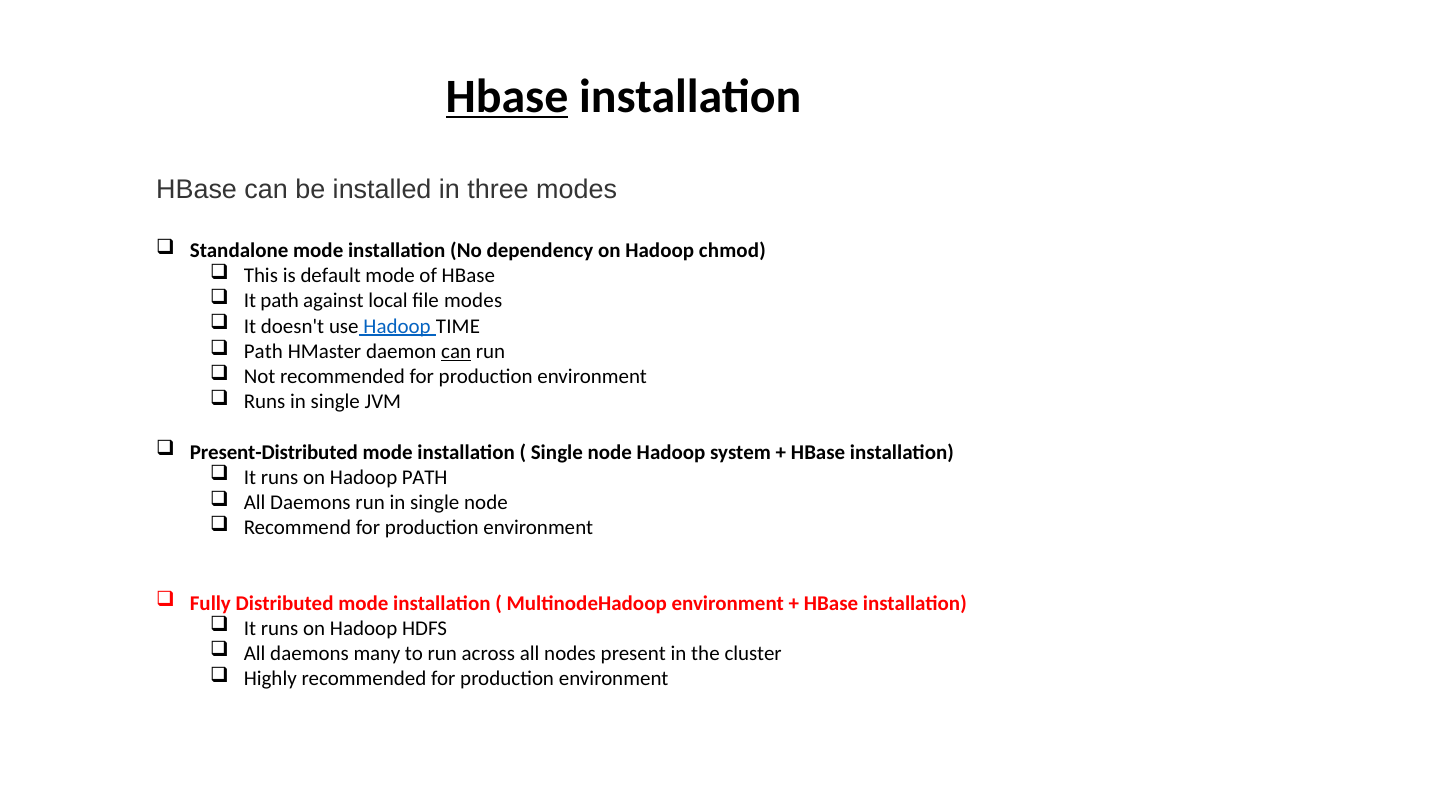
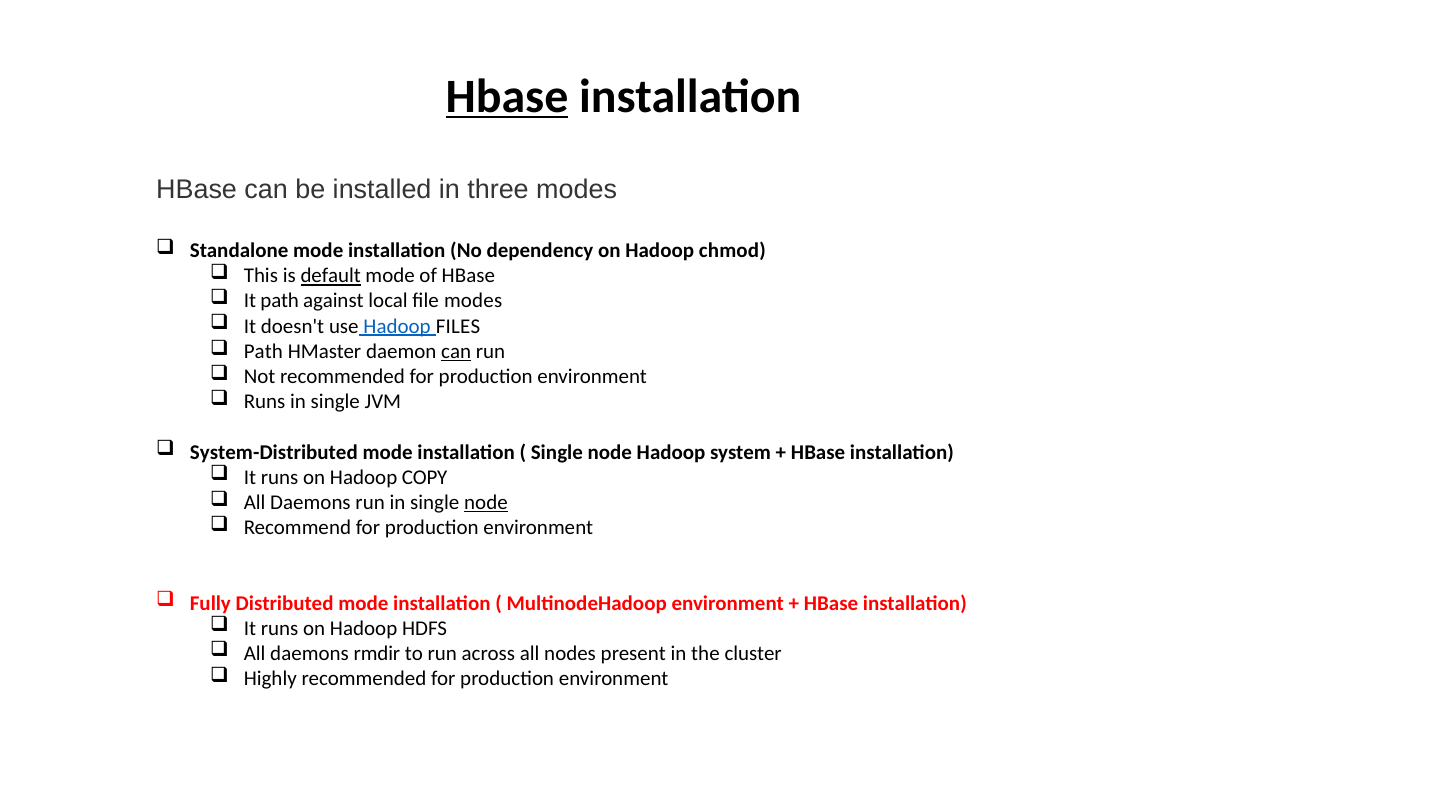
default underline: none -> present (331, 276)
TIME: TIME -> FILES (458, 326)
Present-Distributed: Present-Distributed -> System-Distributed (274, 452)
Hadoop PATH: PATH -> COPY (425, 478)
node underline: none -> present (486, 503)
many: many -> rmdir (377, 654)
